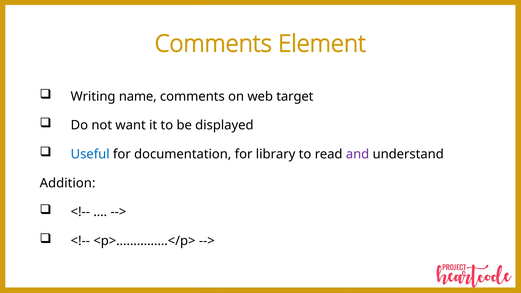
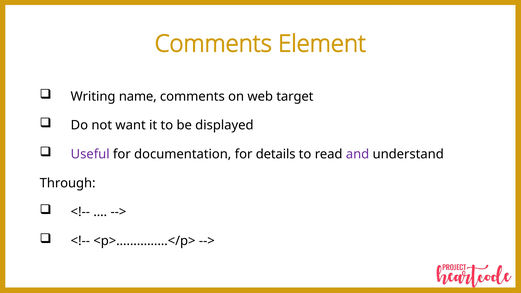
Useful colour: blue -> purple (90, 154)
library: library -> details (276, 154)
Addition: Addition -> Through (68, 183)
